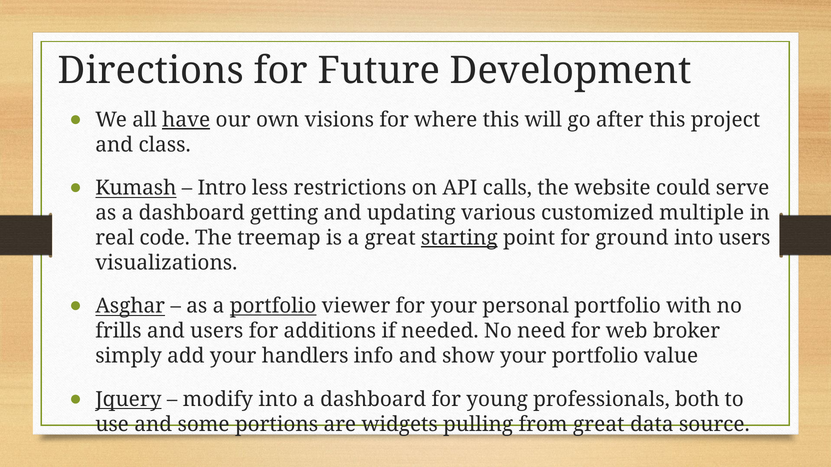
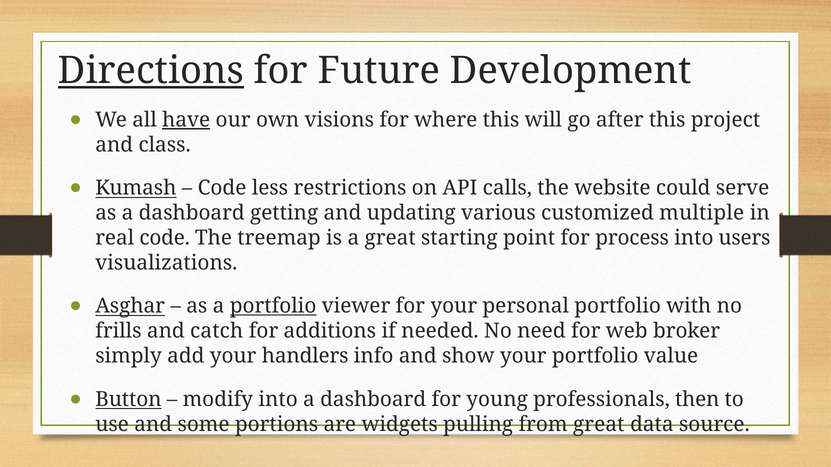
Directions underline: none -> present (151, 71)
Intro: Intro -> Code (222, 188)
starting underline: present -> none (459, 238)
ground: ground -> process (632, 238)
and users: users -> catch (217, 331)
Jquery: Jquery -> Button (128, 400)
both: both -> then (697, 400)
